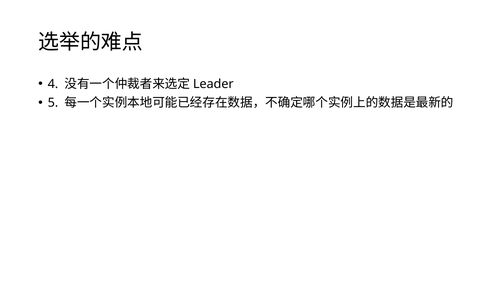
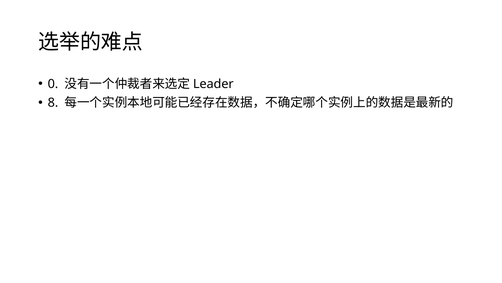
4: 4 -> 0 (53, 84)
5: 5 -> 8 (53, 103)
